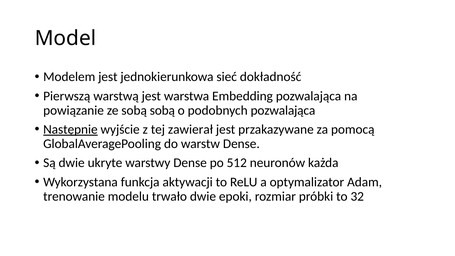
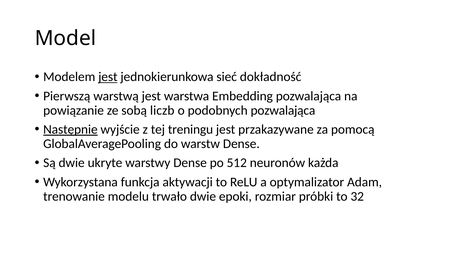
jest underline: none -> present (108, 77)
sobą sobą: sobą -> liczb (162, 110)
zawierał: zawierał -> treningu (191, 129)
